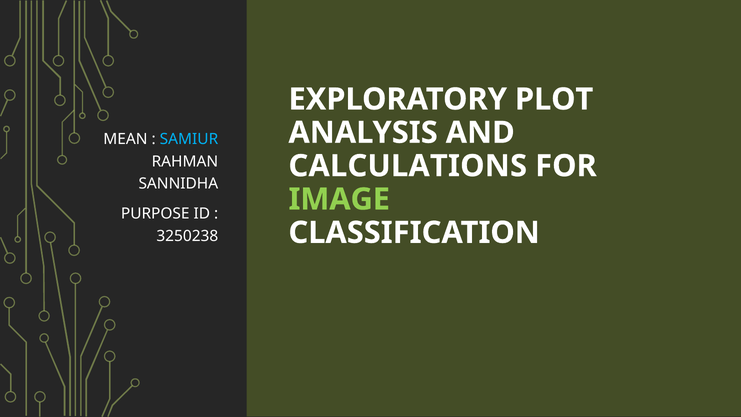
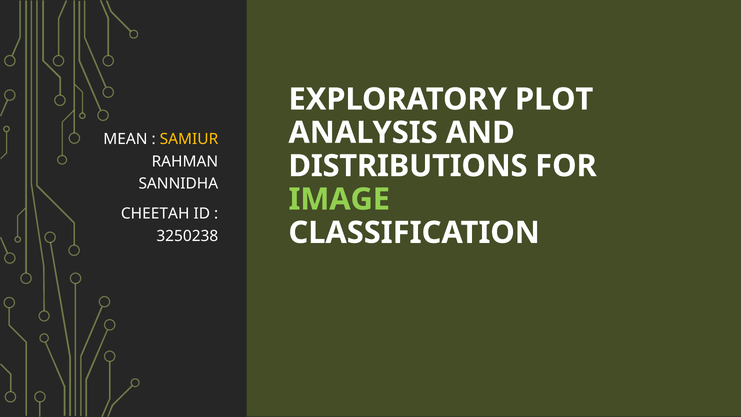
SAMIUR colour: light blue -> yellow (189, 139)
CALCULATIONS: CALCULATIONS -> DISTRIBUTIONS (408, 166)
PURPOSE: PURPOSE -> CHEETAH (155, 214)
